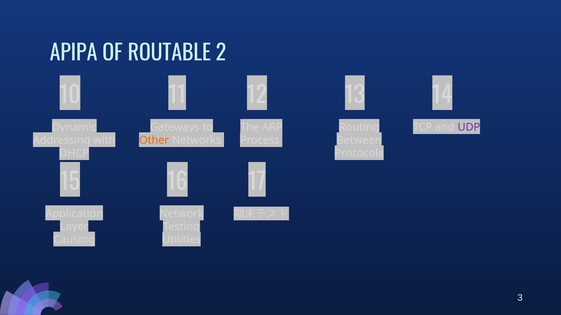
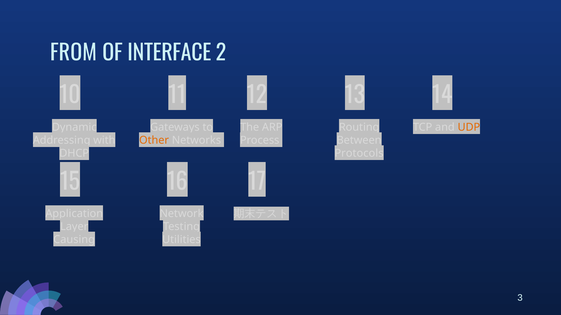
APIPA: APIPA -> FROM (74, 53)
ROUTABLE: ROUTABLE -> INTERFACE (169, 53)
UDP colour: purple -> orange (469, 127)
